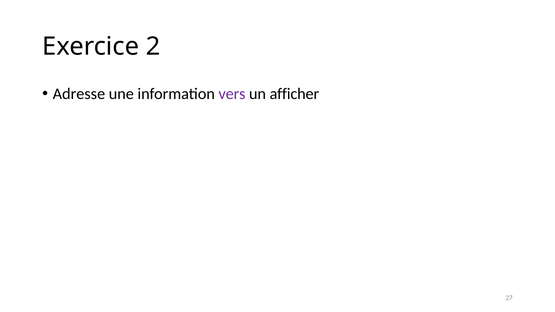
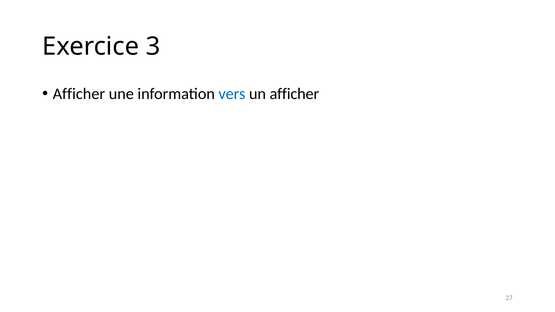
2: 2 -> 3 (153, 47)
Adresse: Adresse -> Afficher (79, 94)
vers colour: purple -> blue (232, 94)
